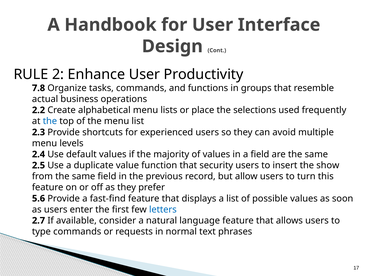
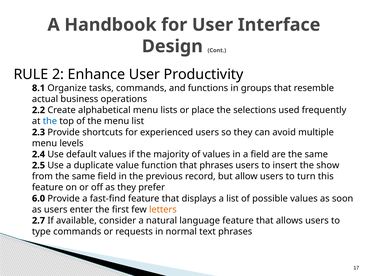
7.8: 7.8 -> 8.1 (39, 88)
that security: security -> phrases (216, 165)
5.6: 5.6 -> 6.0 (39, 198)
letters colour: blue -> orange (163, 210)
